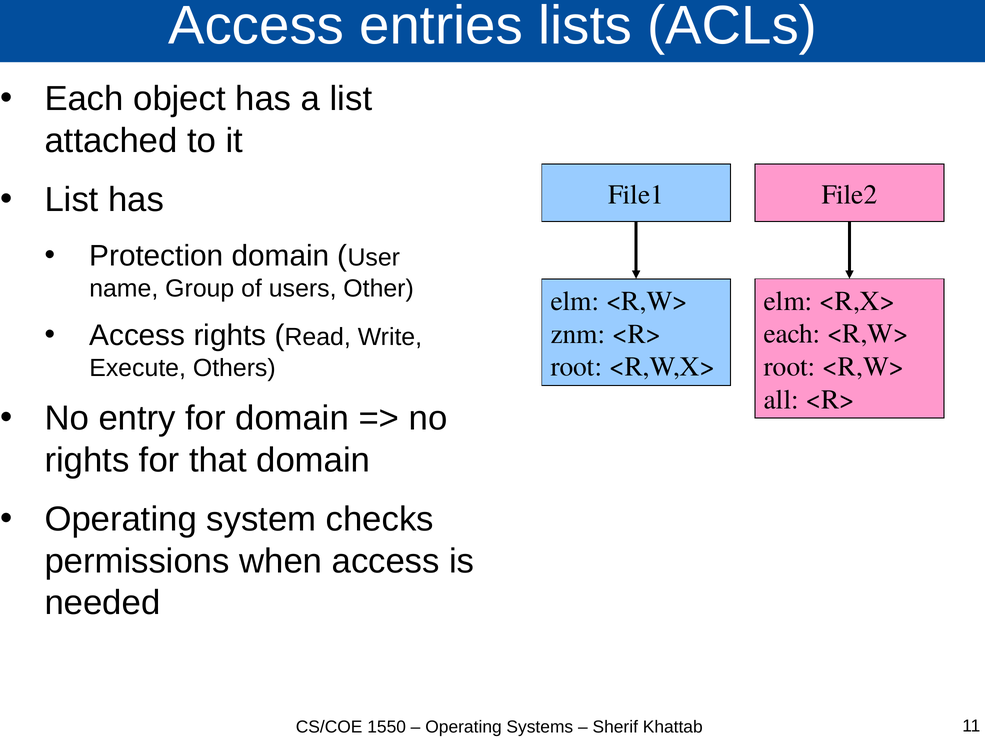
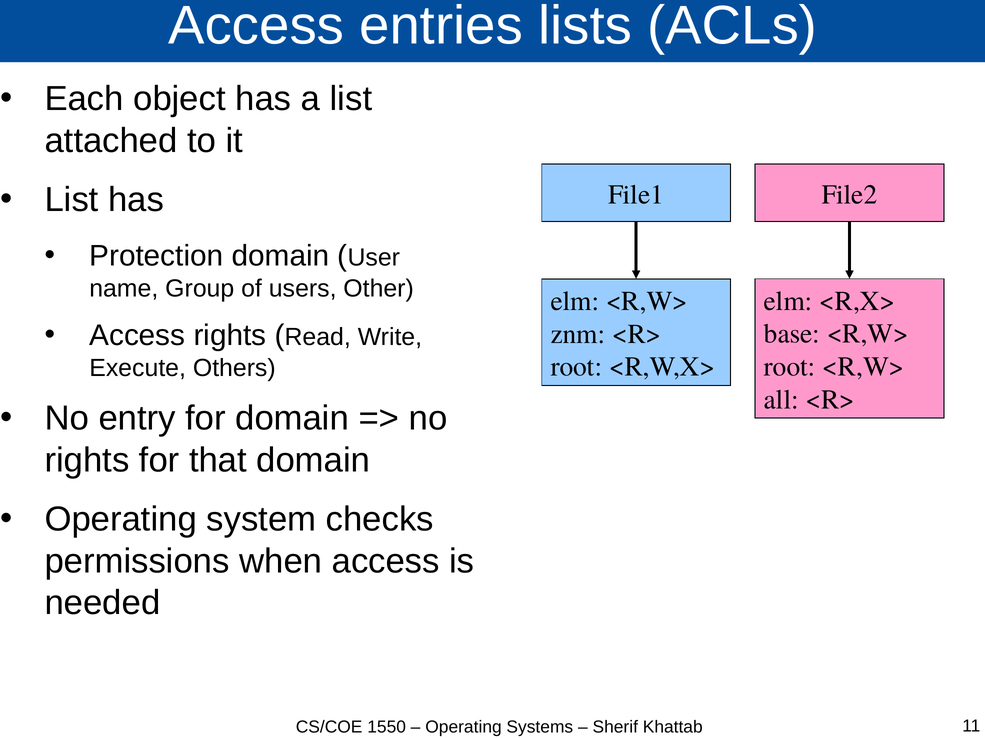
each: each -> base (792, 334)
